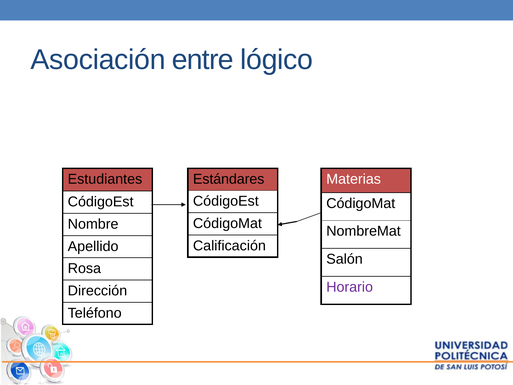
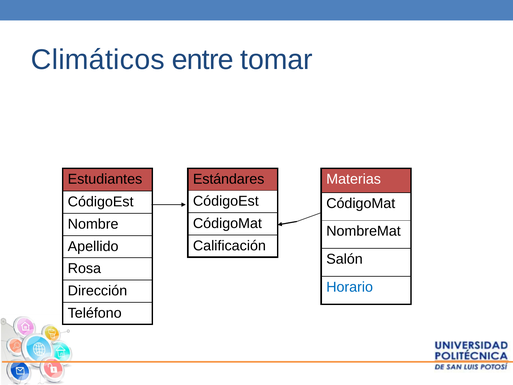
Asociación: Asociación -> Climáticos (98, 60)
lógico: lógico -> tomar (277, 60)
Horario colour: purple -> blue (350, 287)
